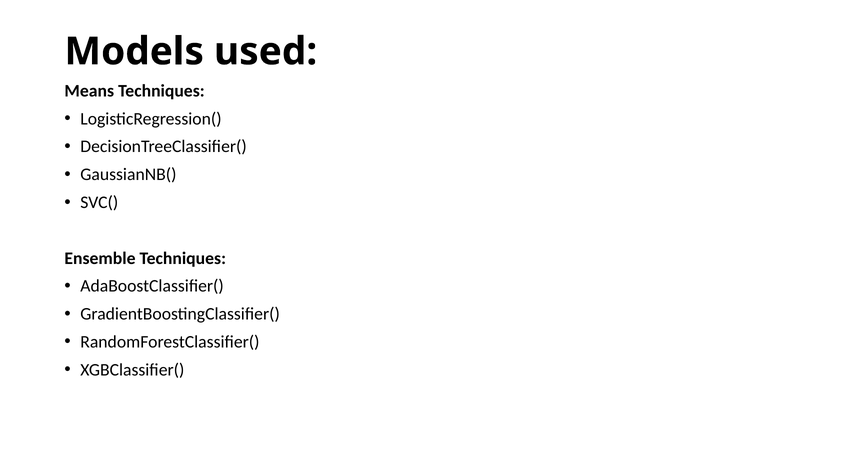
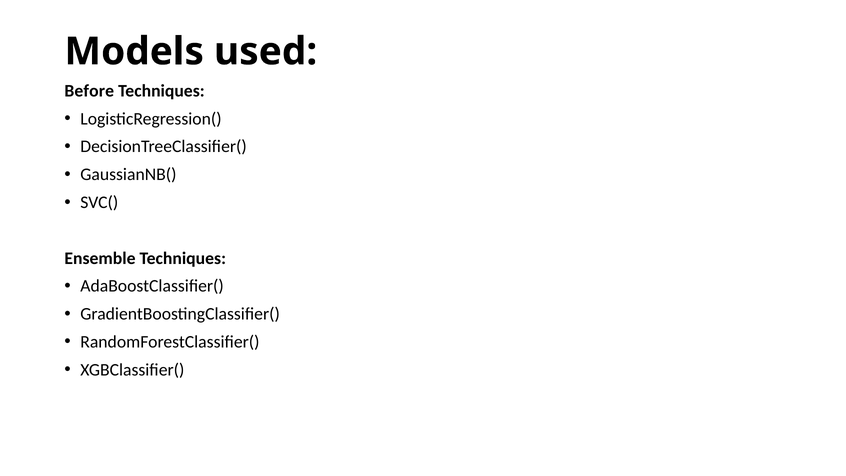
Means: Means -> Before (89, 91)
